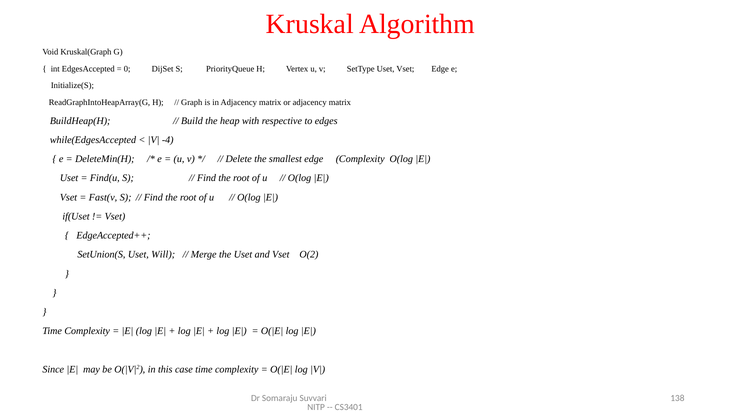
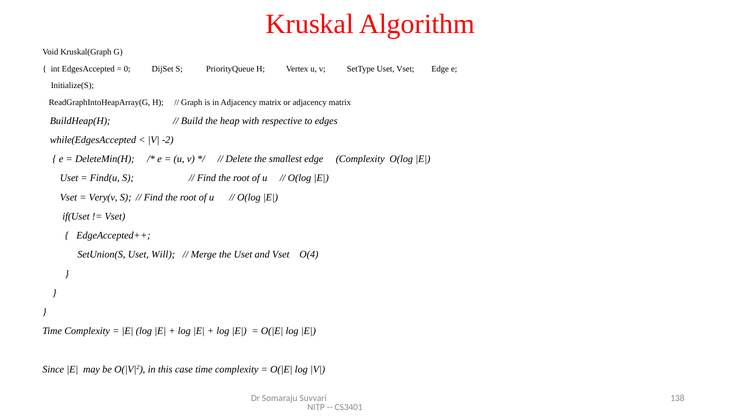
-4: -4 -> -2 (168, 140)
Fast(v: Fast(v -> Very(v (103, 197)
O(2: O(2 -> O(4 (309, 254)
